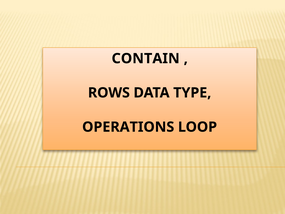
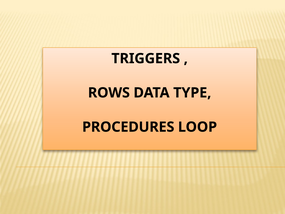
CONTAIN: CONTAIN -> TRIGGERS (146, 58)
OPERATIONS: OPERATIONS -> PROCEDURES (128, 127)
